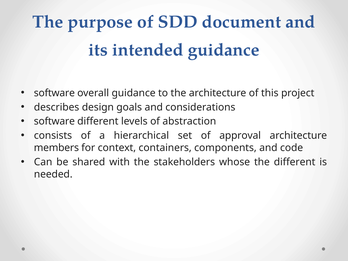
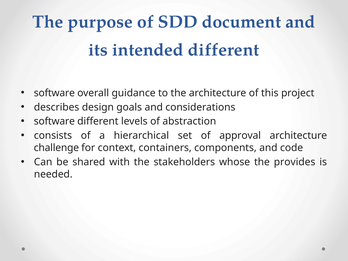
intended guidance: guidance -> different (224, 50)
members: members -> challenge (56, 148)
the different: different -> provides (295, 162)
